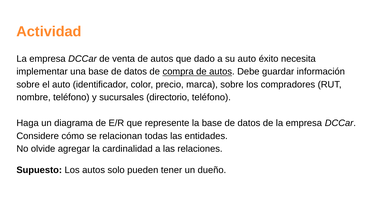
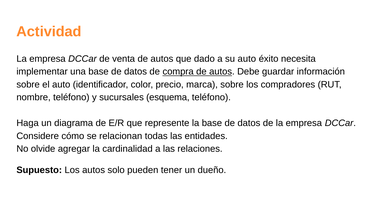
directorio: directorio -> esquema (168, 97)
